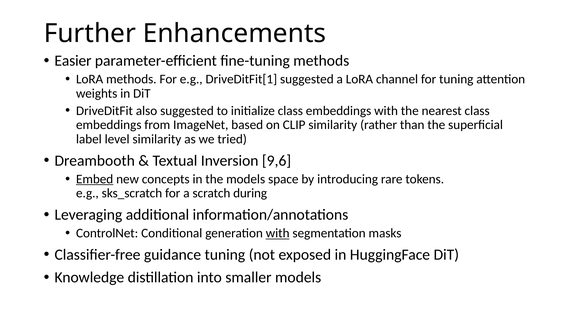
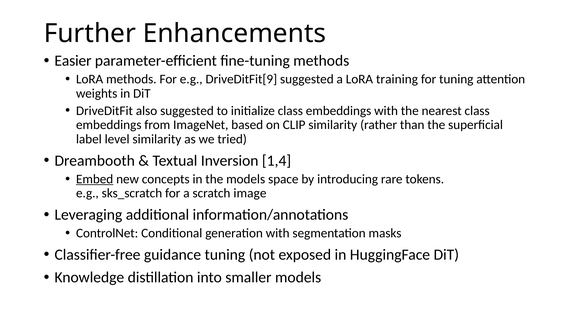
DriveDitFit[1: DriveDitFit[1 -> DriveDitFit[9 (241, 79)
channel: channel -> training (397, 79)
9,6: 9,6 -> 1,4 (277, 161)
during: during -> image (250, 193)
with underline: present -> none (278, 233)
